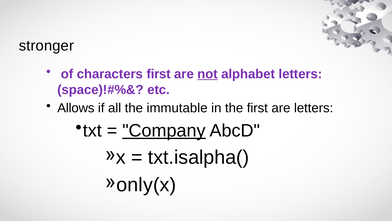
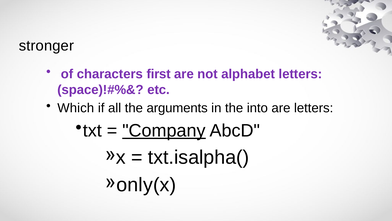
not underline: present -> none (208, 74)
Allows: Allows -> Which (76, 108)
immutable: immutable -> arguments (177, 108)
the first: first -> into (257, 108)
